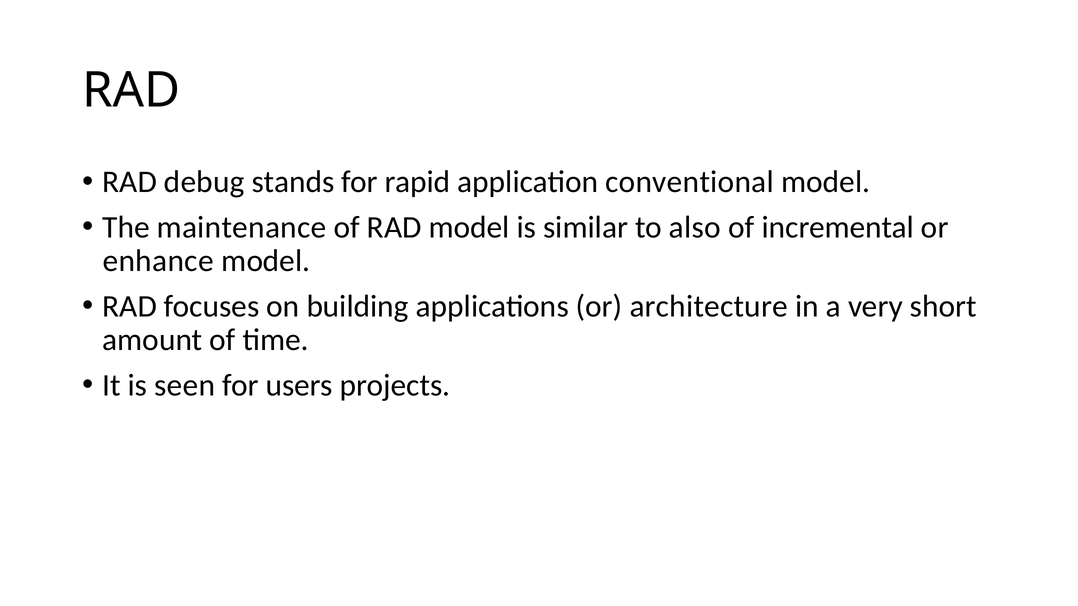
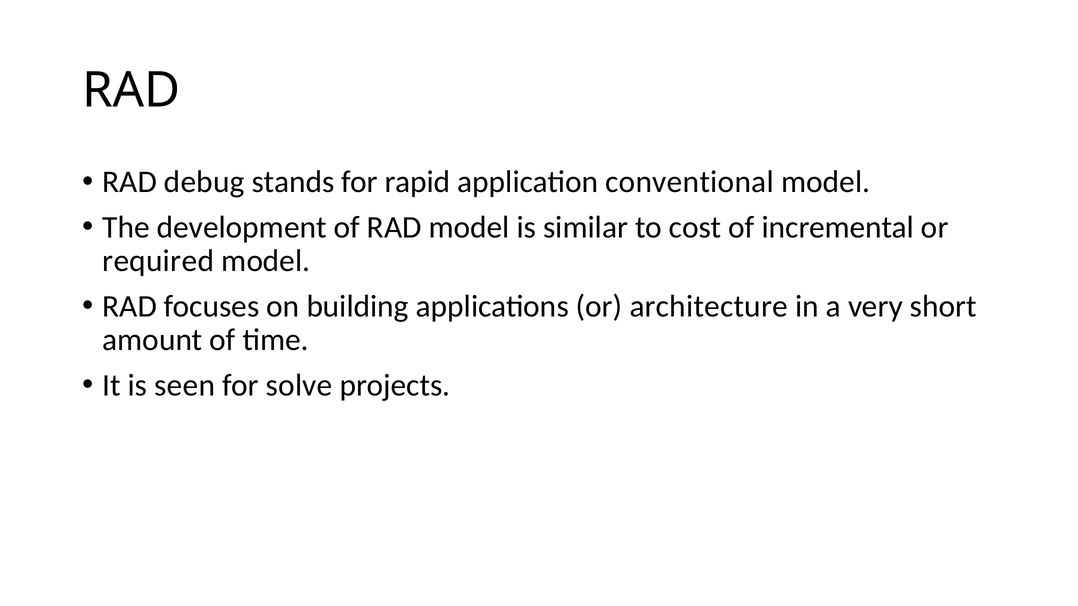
maintenance: maintenance -> development (242, 227)
also: also -> cost (695, 227)
enhance: enhance -> required (158, 261)
users: users -> solve (299, 385)
